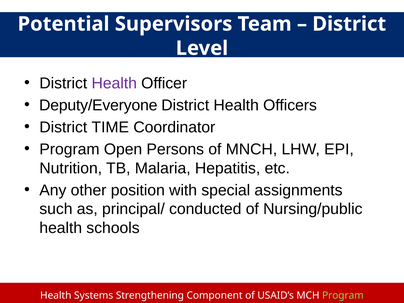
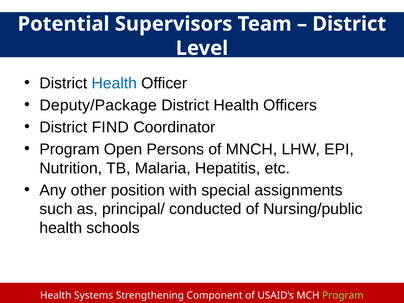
Health colour: purple -> blue (114, 83)
Deputy/Everyone: Deputy/Everyone -> Deputy/Package (98, 105)
TIME: TIME -> FIND (110, 127)
